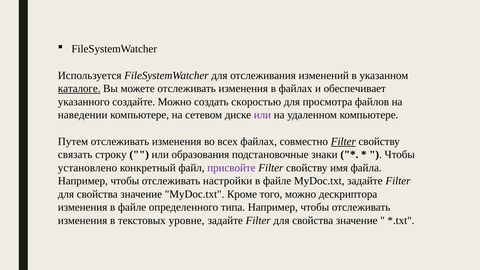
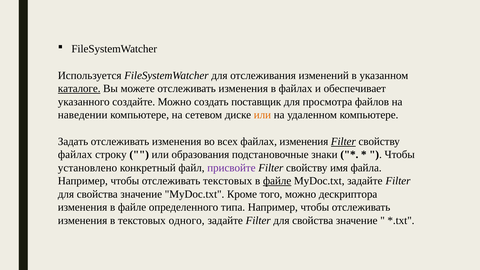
скоростью: скоростью -> поставщик (256, 102)
или colour: purple -> orange (262, 115)
Путем: Путем -> Задать (73, 141)
файлах совместно: совместно -> изменения (304, 141)
связать: связать -> файлах (75, 155)
отслеживать настройки: настройки -> текстовых (228, 181)
файле underline: none -> present (277, 181)
уровне: уровне -> одного (187, 221)
